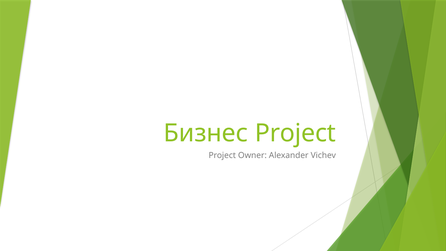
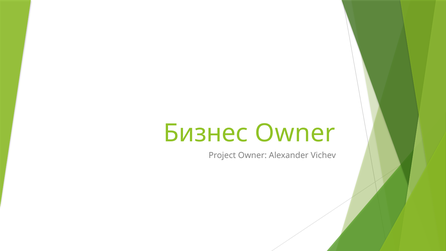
Бизнес Project: Project -> Owner (295, 133)
